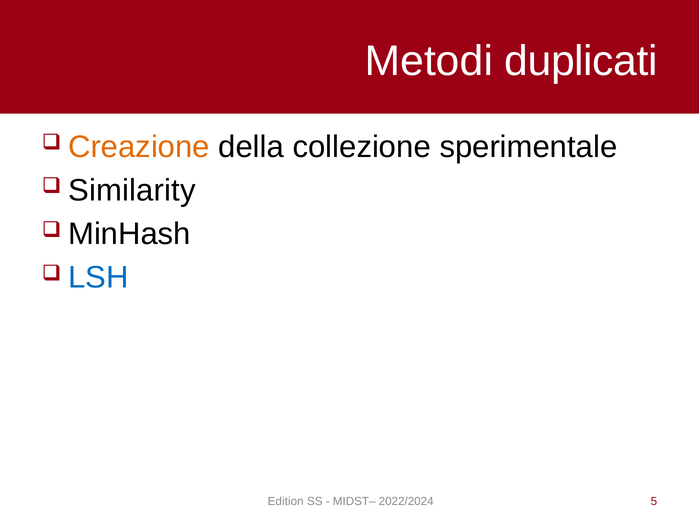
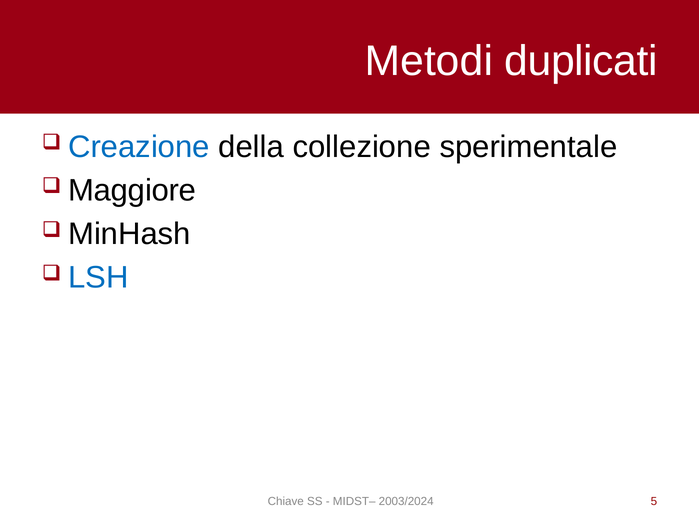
Creazione colour: orange -> blue (139, 147)
Similarity: Similarity -> Maggiore (132, 190)
Edition: Edition -> Chiave (286, 501)
2022/2024: 2022/2024 -> 2003/2024 (406, 501)
